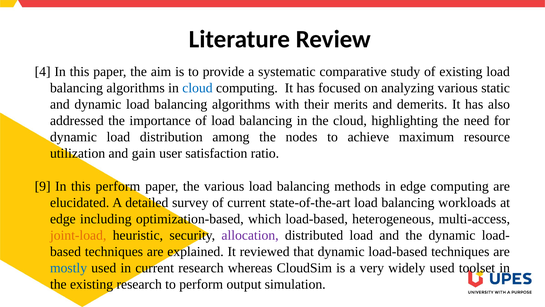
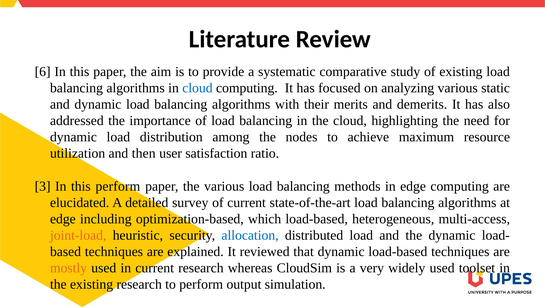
4: 4 -> 6 (43, 72)
gain: gain -> then (144, 153)
9: 9 -> 3 (43, 186)
state-of-the-art load balancing workloads: workloads -> algorithms (467, 202)
allocation colour: purple -> blue (250, 235)
mostly colour: blue -> orange (69, 268)
